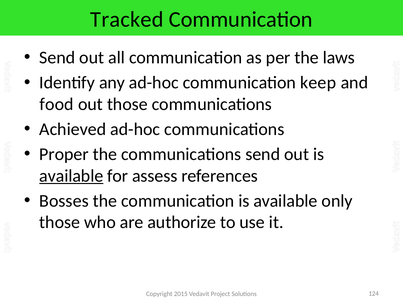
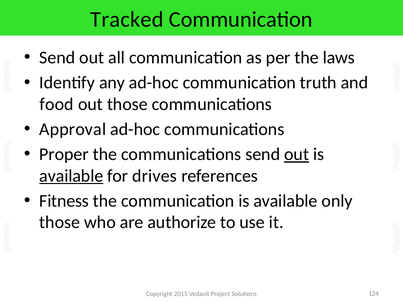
keep: keep -> truth (318, 83)
Achieved: Achieved -> Approval (73, 129)
out underline: none -> present (297, 154)
assess: assess -> drives (155, 176)
Bosses: Bosses -> Fitness (64, 201)
